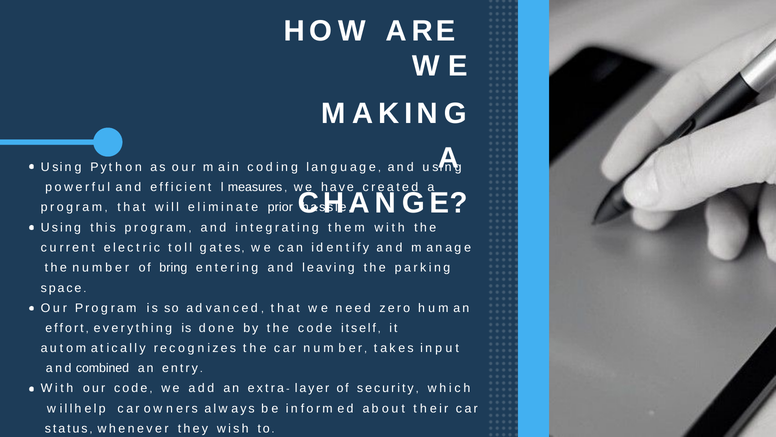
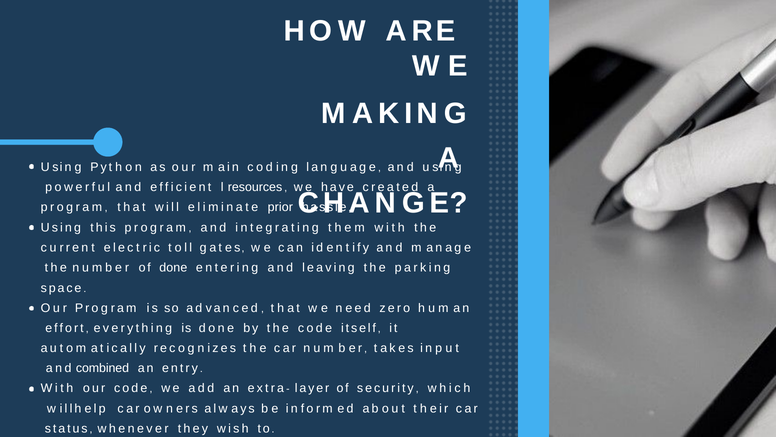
measures: measures -> resources (255, 187)
of bring: bring -> done (173, 267)
